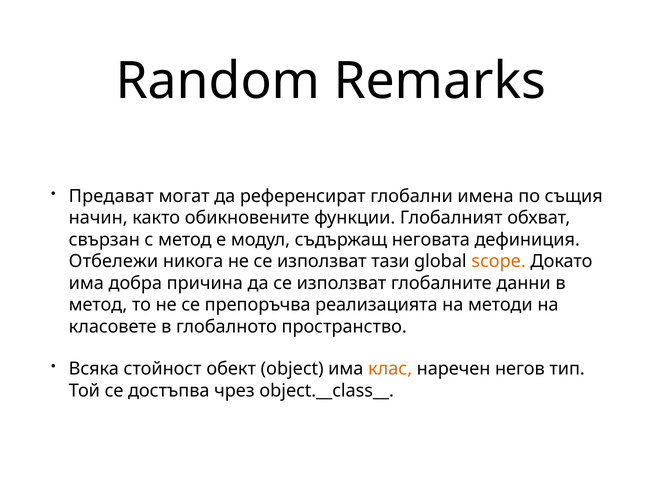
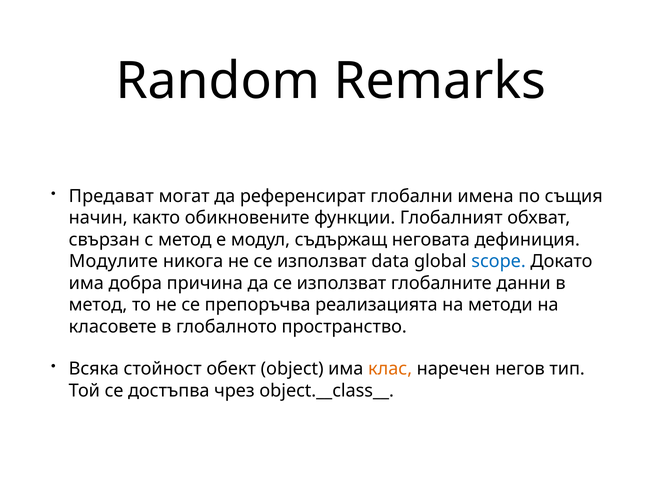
Отбележи: Отбележи -> Модулите (113, 262)
тази: тази -> data (390, 262)
scope colour: orange -> blue (499, 262)
